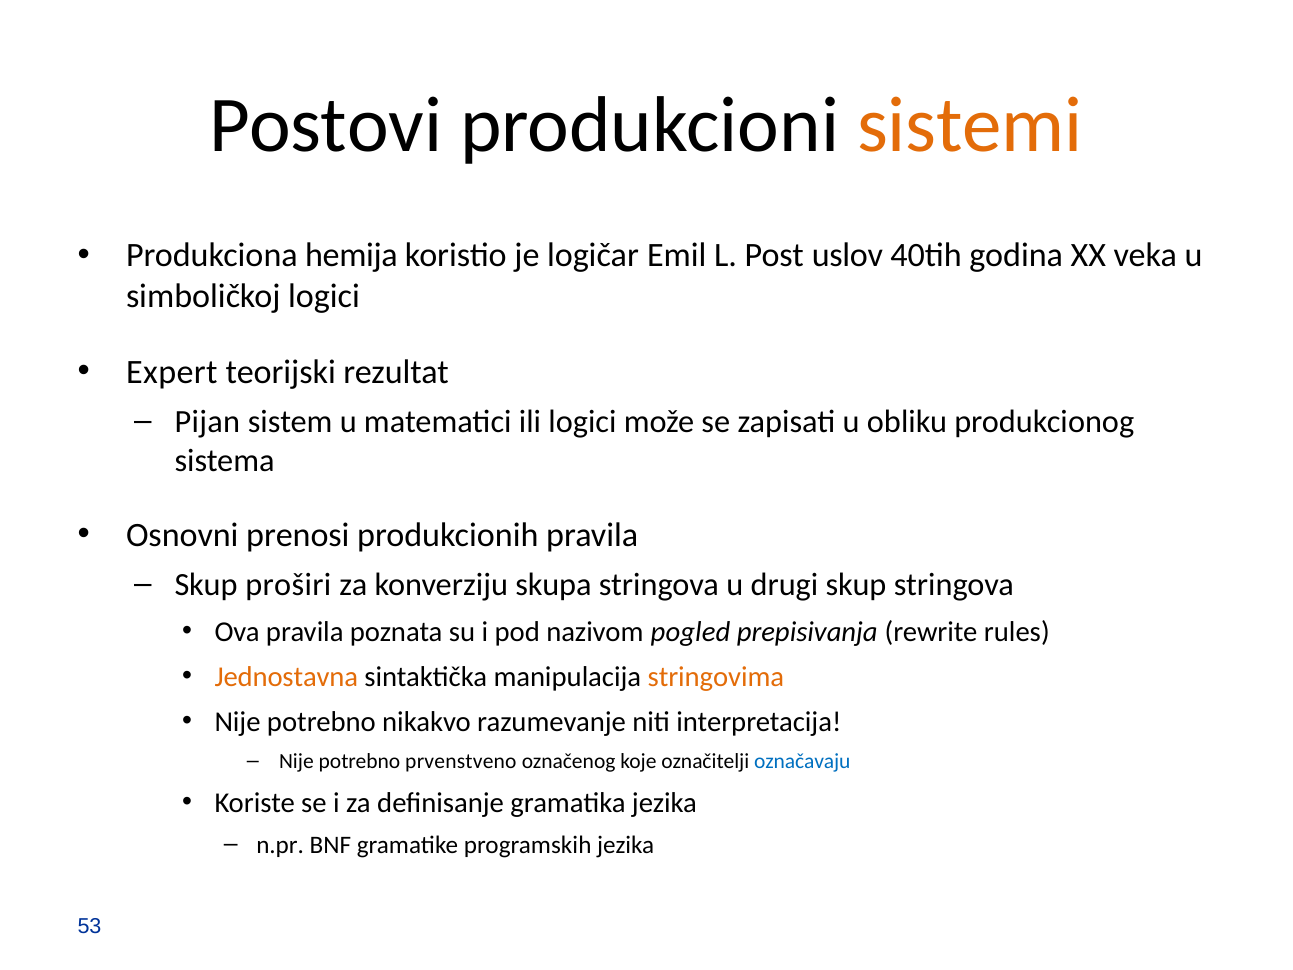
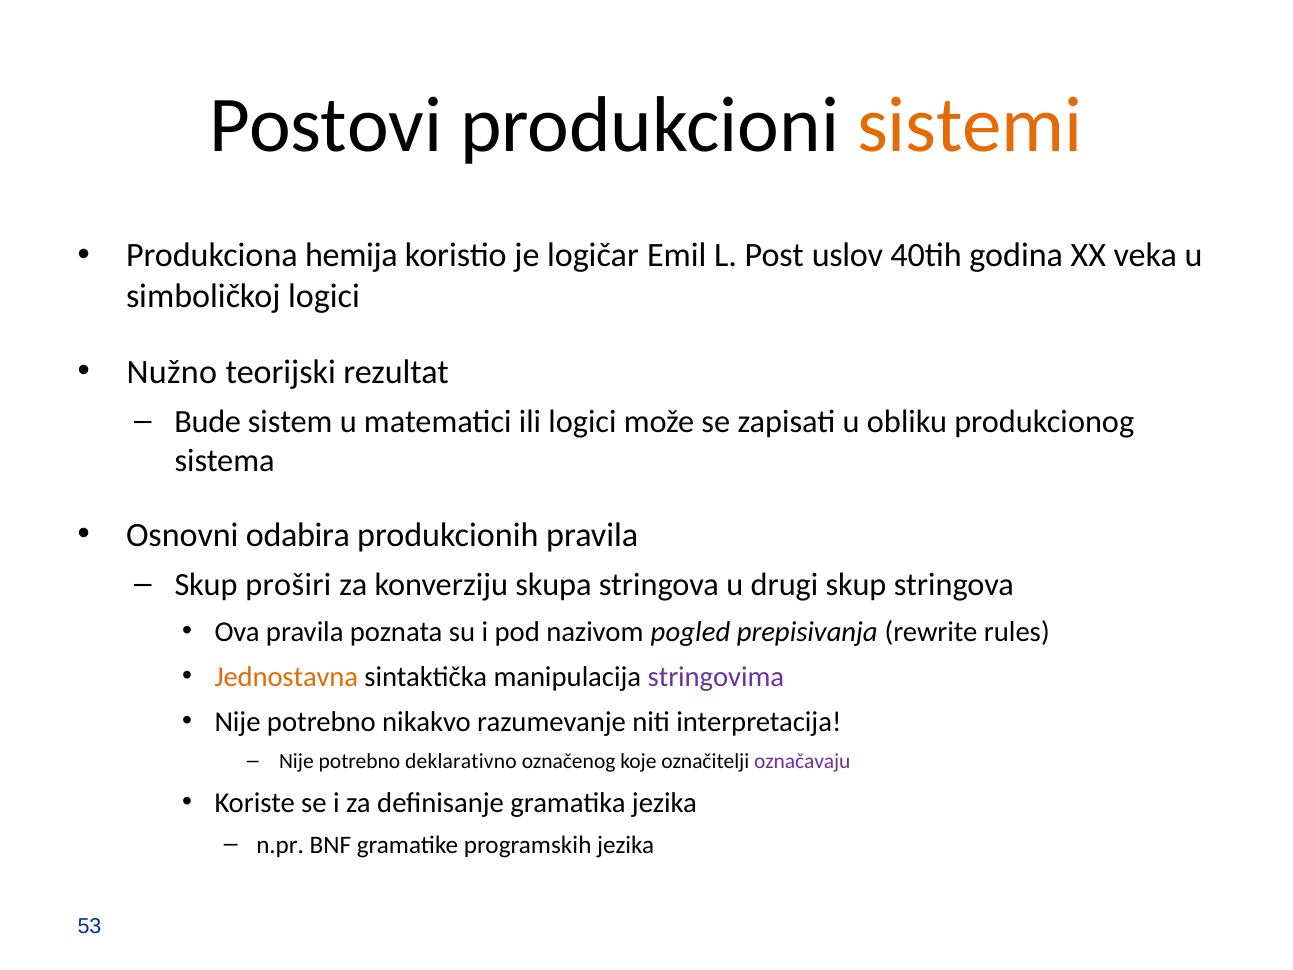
Expert: Expert -> Nužno (172, 372)
Pijan: Pijan -> Bude (208, 422)
prenosi: prenosi -> odabira (298, 535)
stringovima colour: orange -> purple (716, 677)
prvenstveno: prvenstveno -> deklarativno (461, 761)
označavaju colour: blue -> purple (802, 761)
